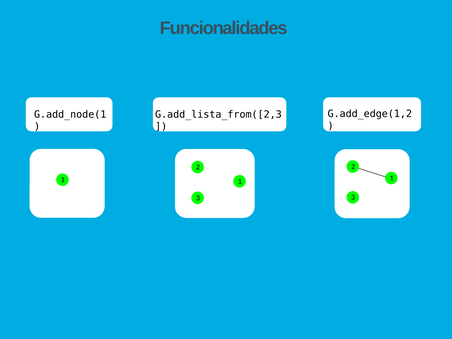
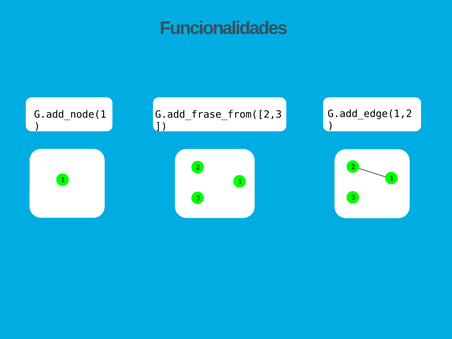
G.add_lista_from([2,3: G.add_lista_from([2,3 -> G.add_frase_from([2,3 (218, 114)
